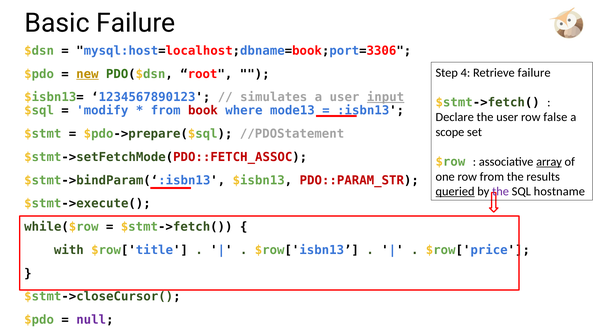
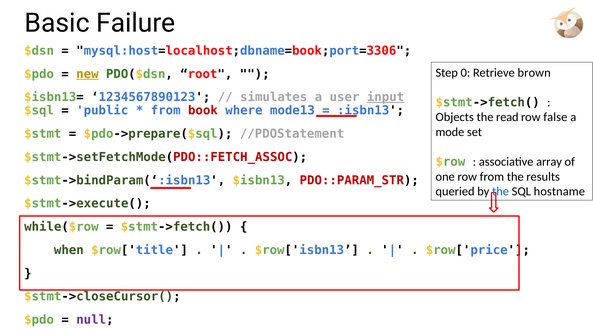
4: 4 -> 0 (465, 73)
Retrieve failure: failure -> brown (534, 73)
modify: modify -> public (102, 110)
Declare: Declare -> Objects (455, 117)
the user: user -> read (507, 117)
scope: scope -> mode (450, 132)
array underline: present -> none (549, 162)
queried underline: present -> none (455, 191)
the colour: purple -> blue (501, 191)
with: with -> when (69, 250)
